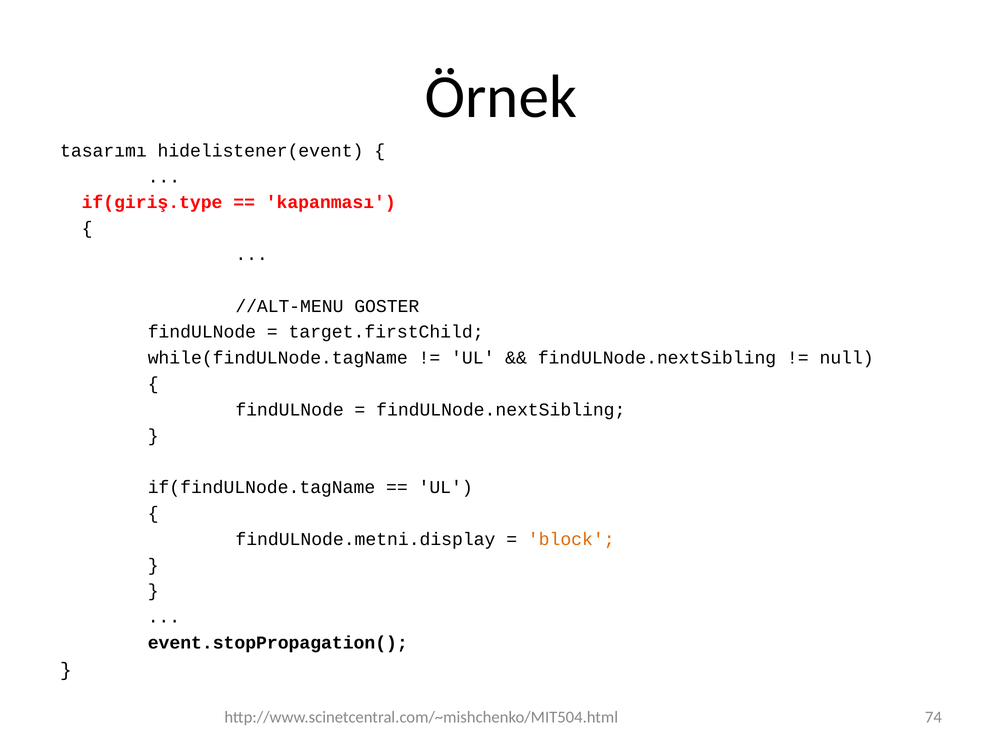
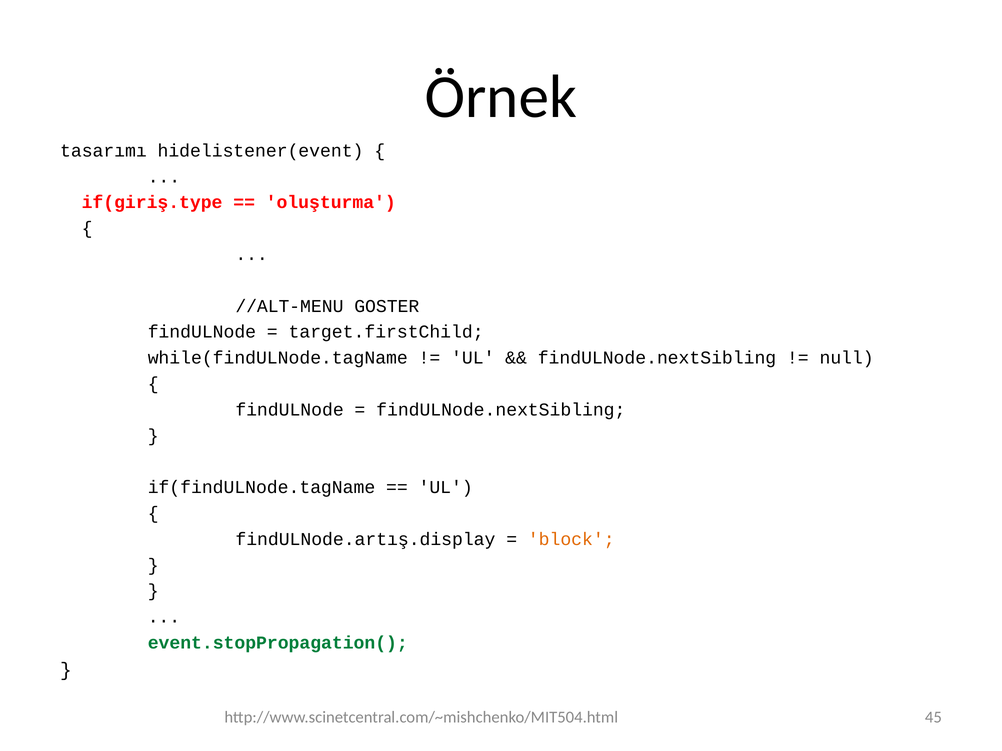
kapanması: kapanması -> oluşturma (331, 203)
findULNode.metni.display: findULNode.metni.display -> findULNode.artış.display (365, 540)
event.stopPropagation( colour: black -> green (278, 643)
74: 74 -> 45 (933, 718)
